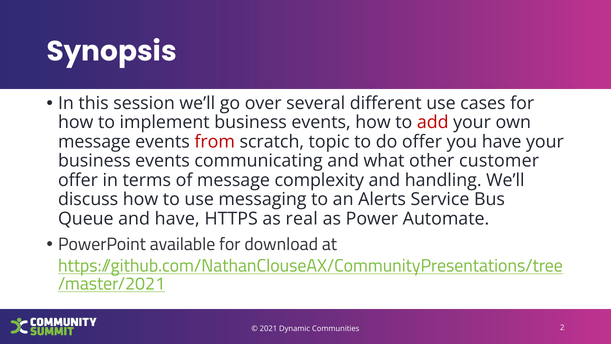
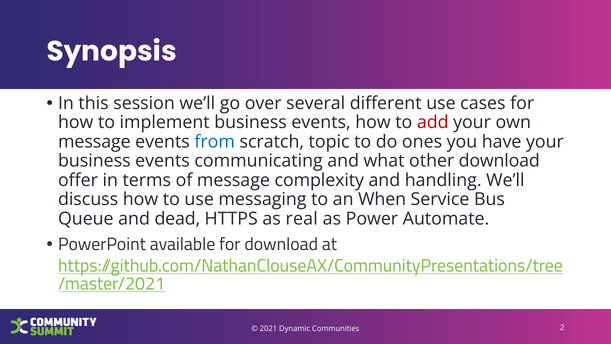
from colour: red -> blue (215, 142)
do offer: offer -> ones (422, 142)
other customer: customer -> download (499, 161)
Alerts: Alerts -> When (382, 199)
and have: have -> dead (177, 219)
